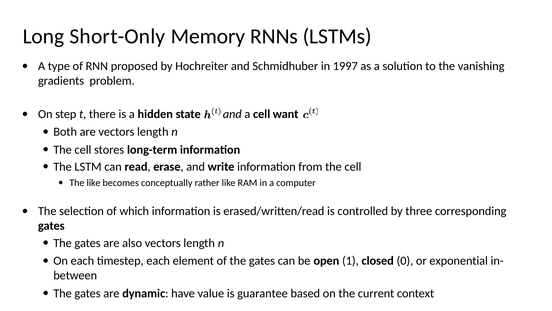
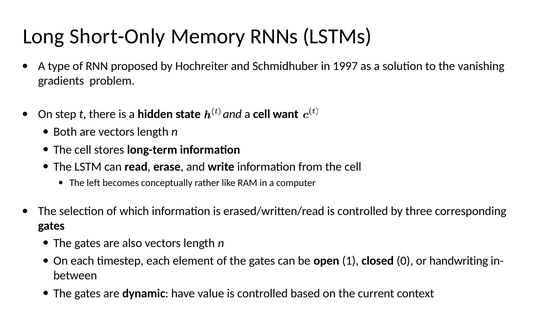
The like: like -> left (93, 183)
exponential: exponential -> handwriting (459, 260)
value is guarantee: guarantee -> controlled (263, 293)
